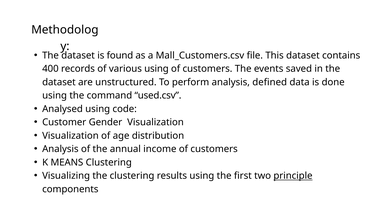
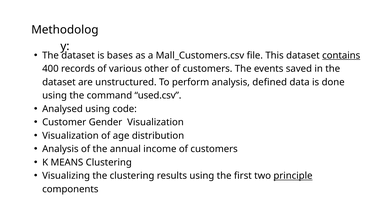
found: found -> bases (120, 56)
contains underline: none -> present (341, 56)
various using: using -> other (156, 69)
